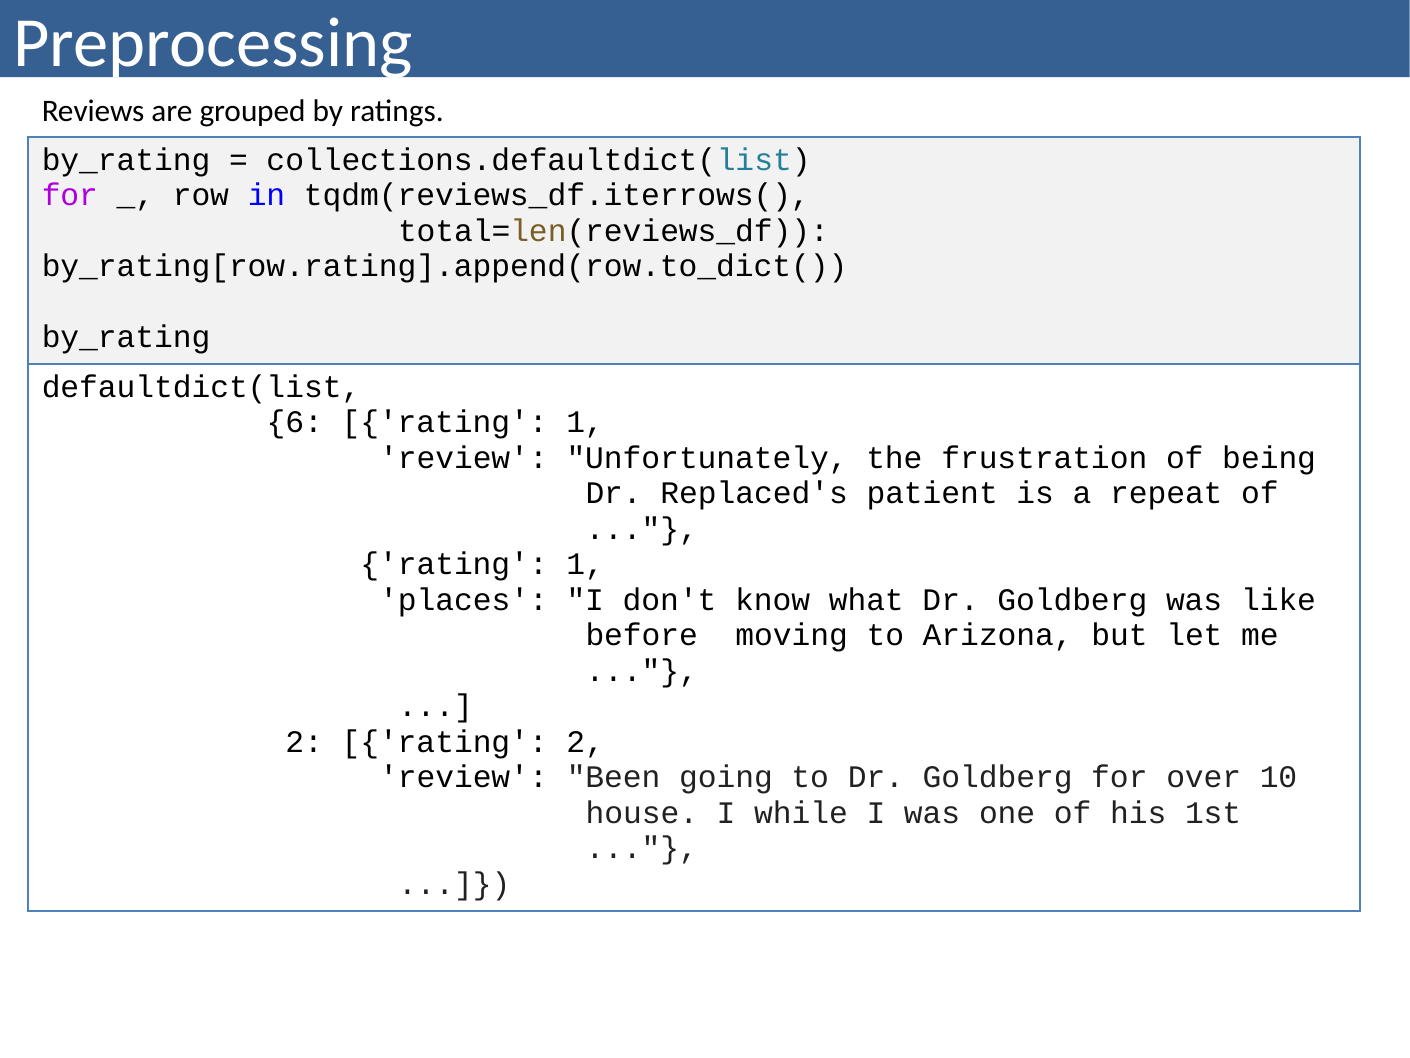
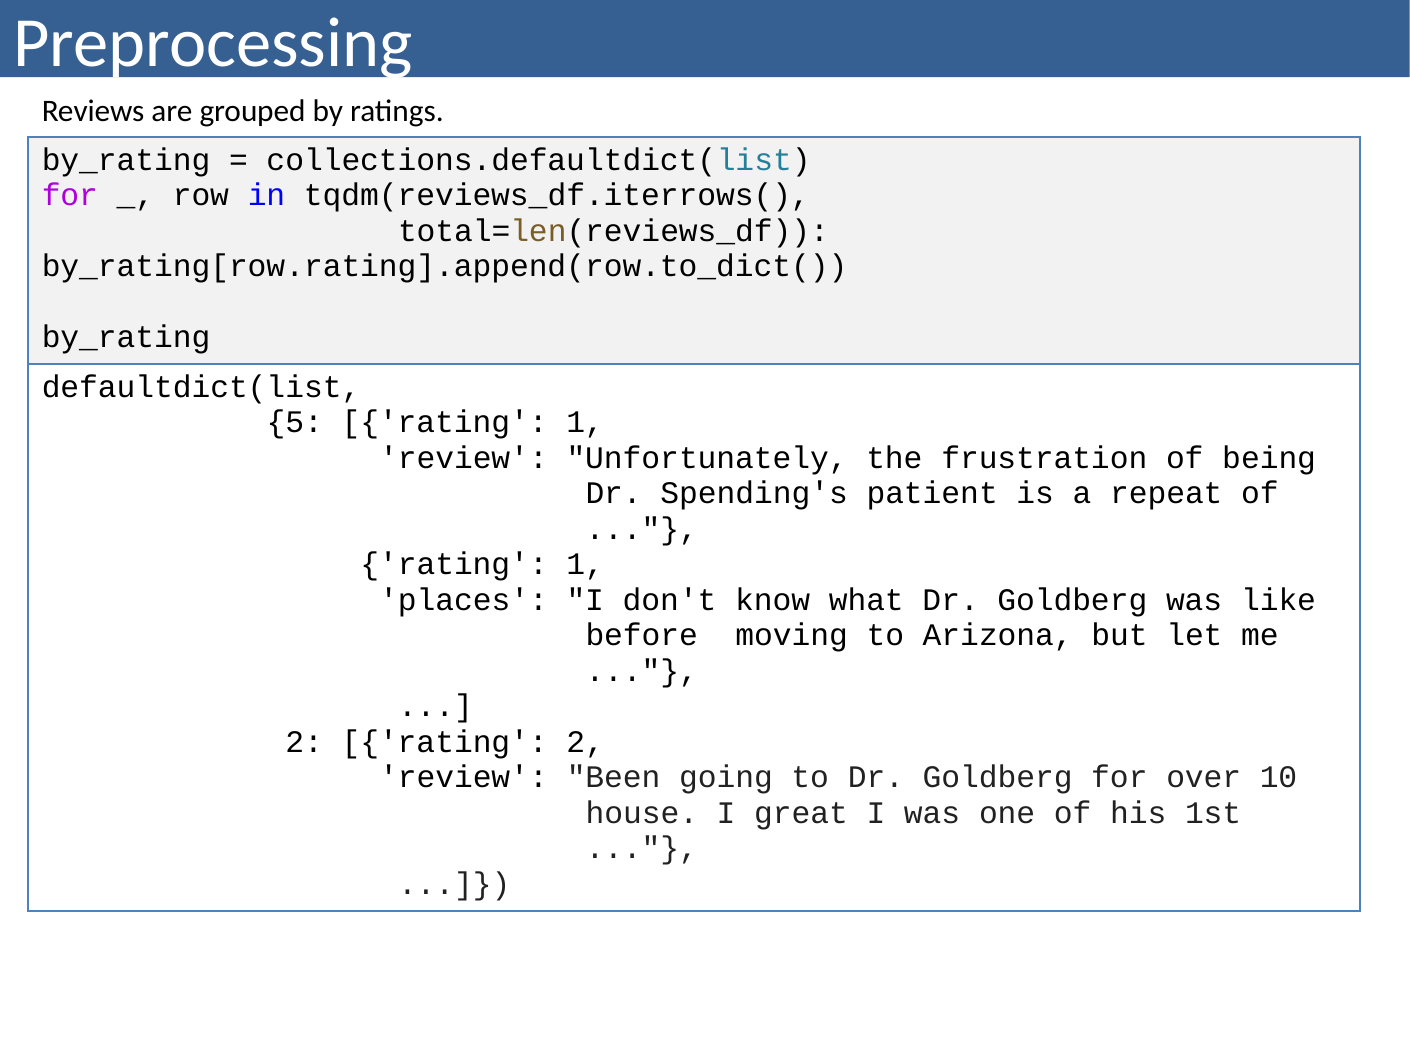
6: 6 -> 5 (295, 422)
Replaced's: Replaced's -> Spending's (754, 493)
while: while -> great (801, 813)
